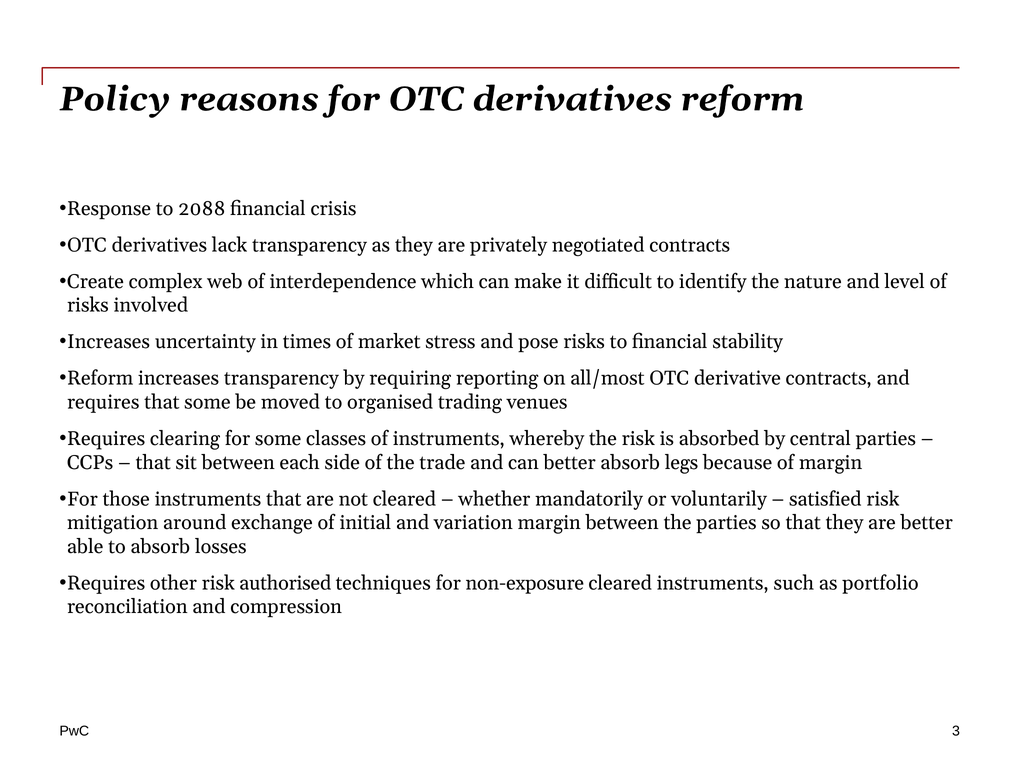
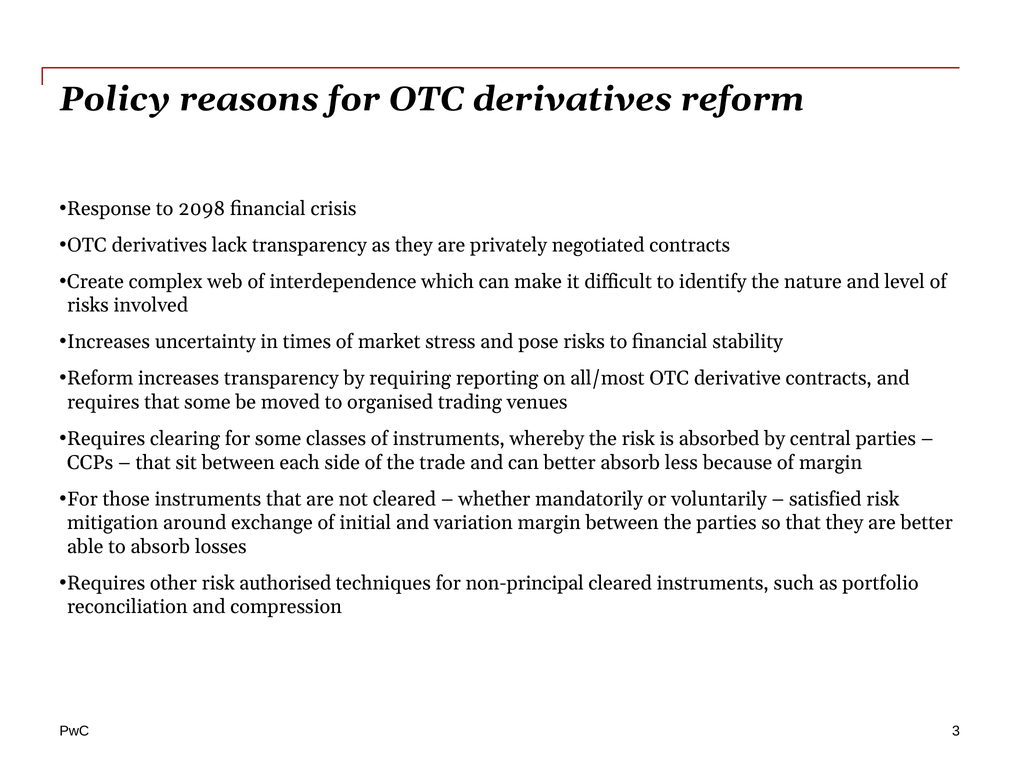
2088: 2088 -> 2098 (202, 209)
legs: legs -> less (681, 463)
non-exposure: non-exposure -> non-principal (525, 583)
